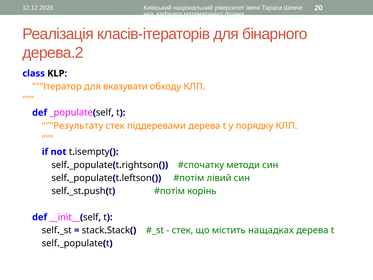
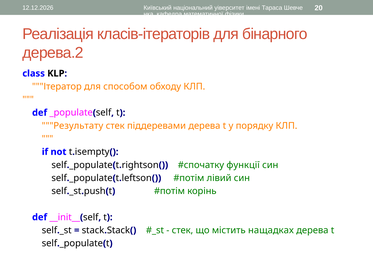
вказувати: вказувати -> способом (125, 86)
методи: методи -> функції (243, 165)
